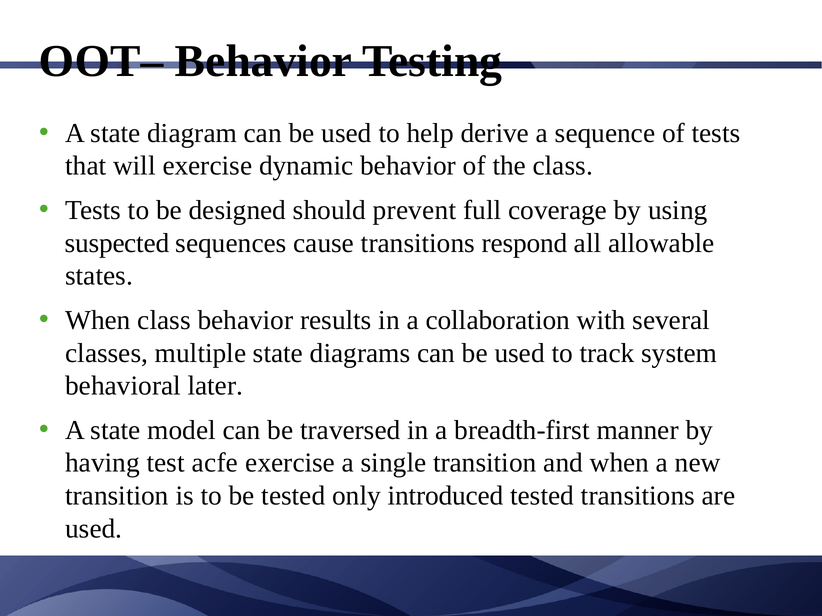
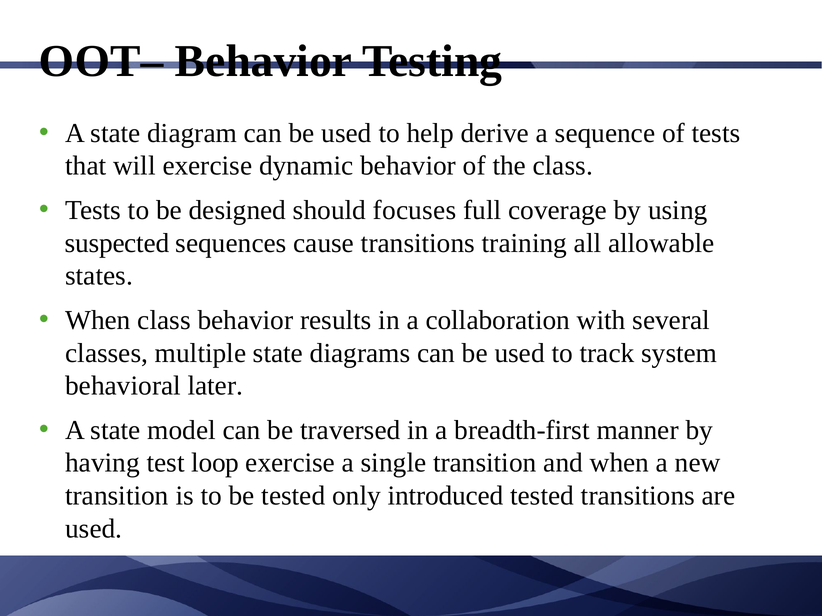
prevent: prevent -> focuses (415, 210)
respond: respond -> training (524, 243)
acfe: acfe -> loop (215, 463)
